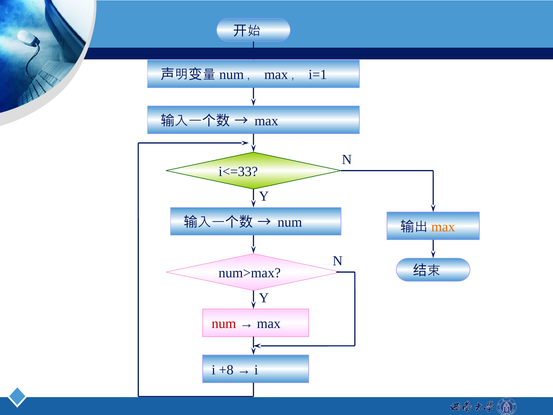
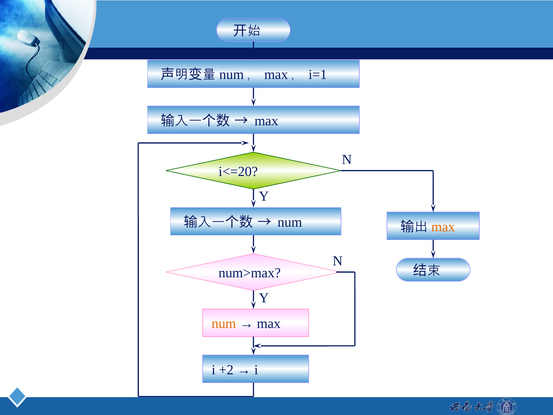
i<=33: i<=33 -> i<=20 (238, 171)
num colour: red -> orange (224, 324)
+8: +8 -> +2 (226, 370)
